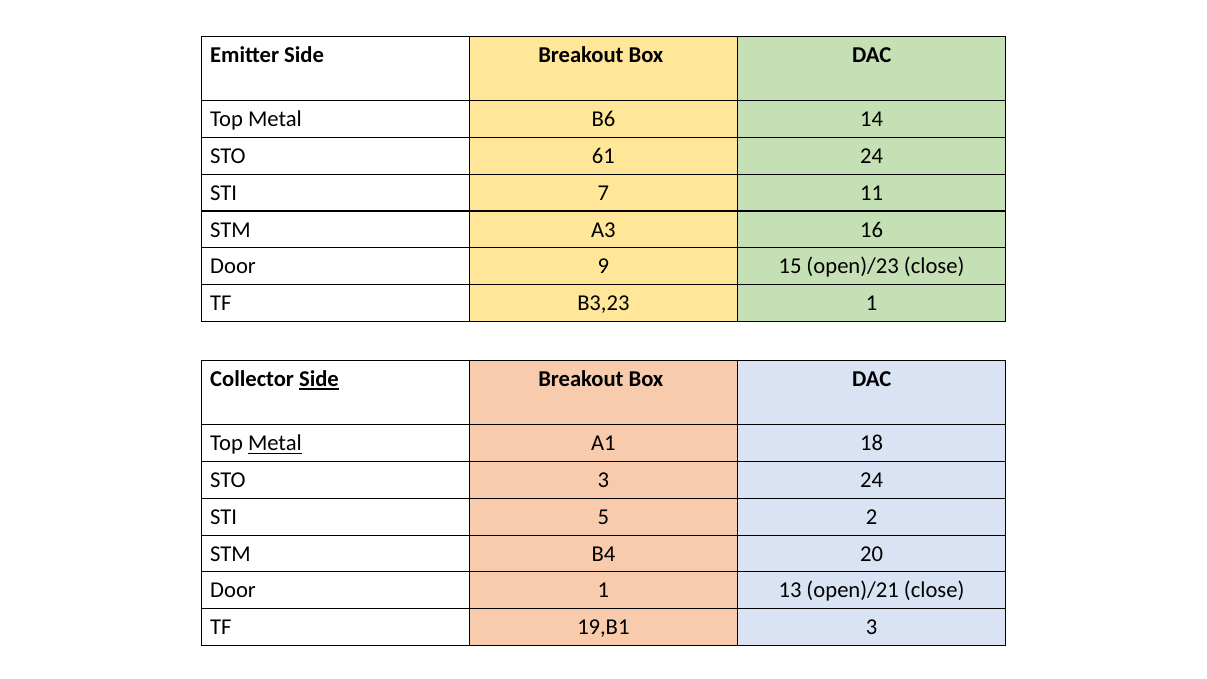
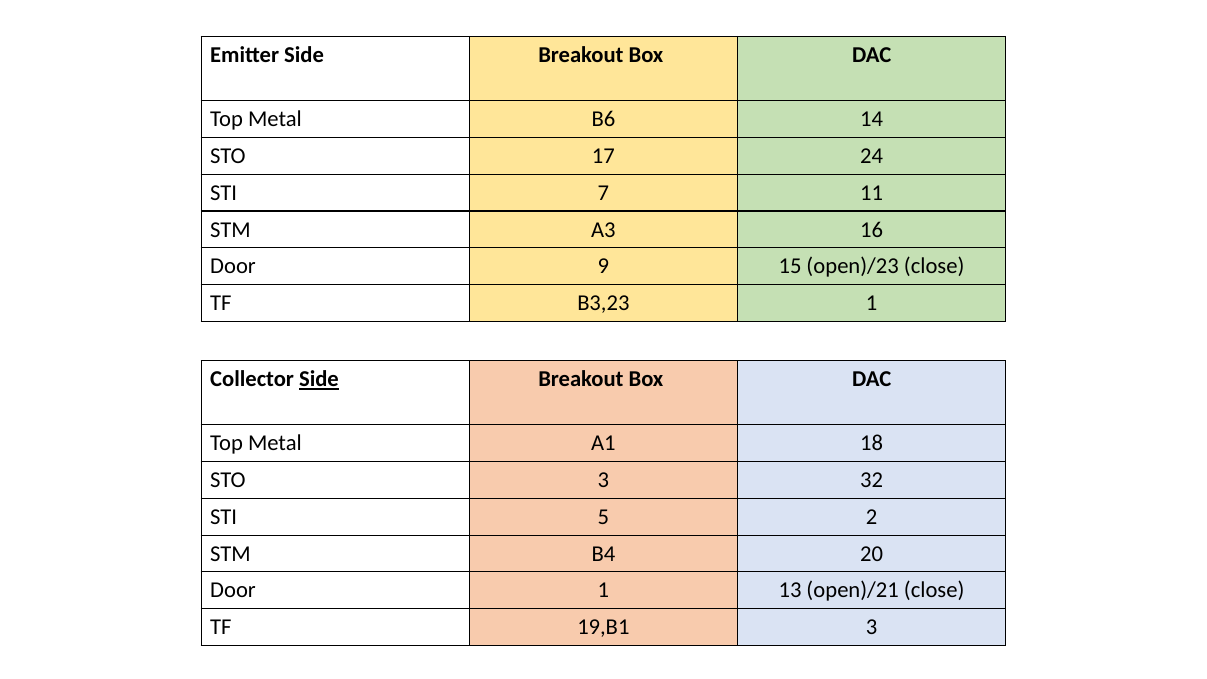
61: 61 -> 17 (603, 156)
Metal underline: present -> none (275, 443)
3 24: 24 -> 32 (872, 480)
